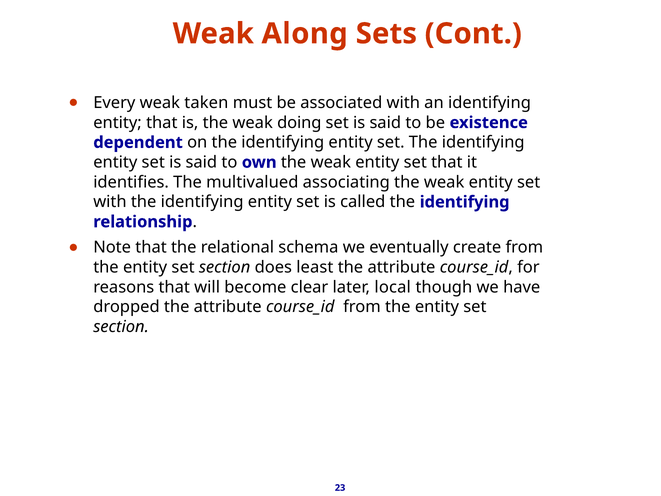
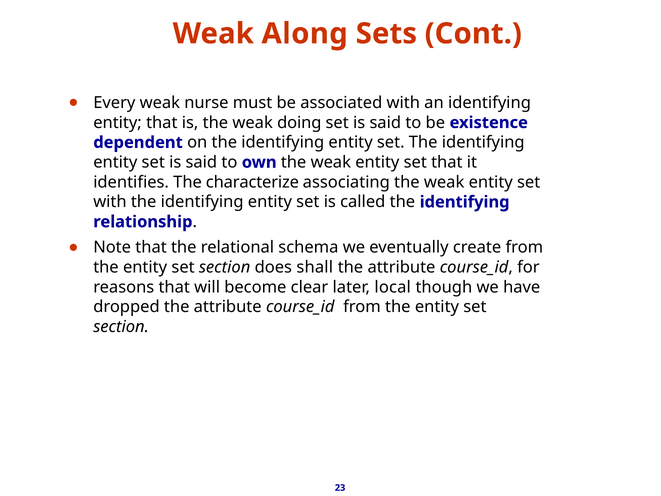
taken: taken -> nurse (206, 103)
multivalued: multivalued -> characterize (252, 182)
least: least -> shall (315, 267)
